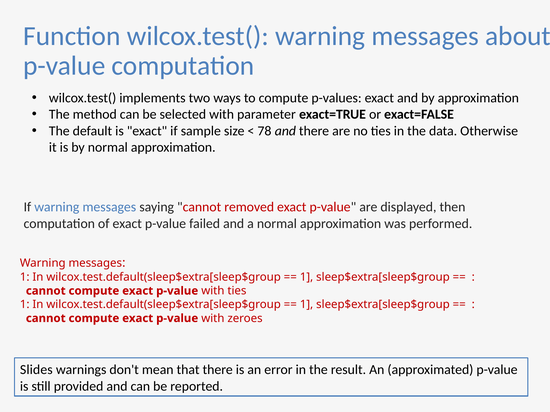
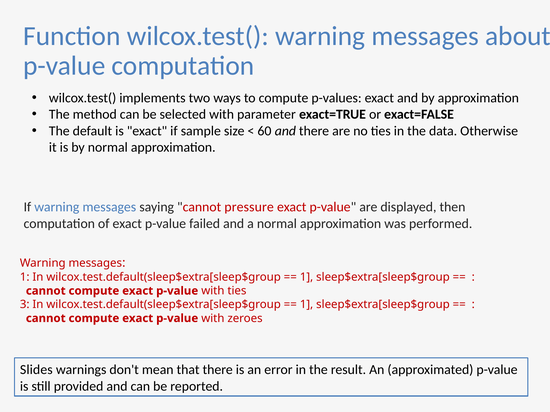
78: 78 -> 60 (264, 131)
removed: removed -> pressure (249, 207)
1: 1 -> 3 (25, 305)
